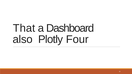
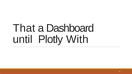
also: also -> until (23, 40)
Four: Four -> With (77, 40)
